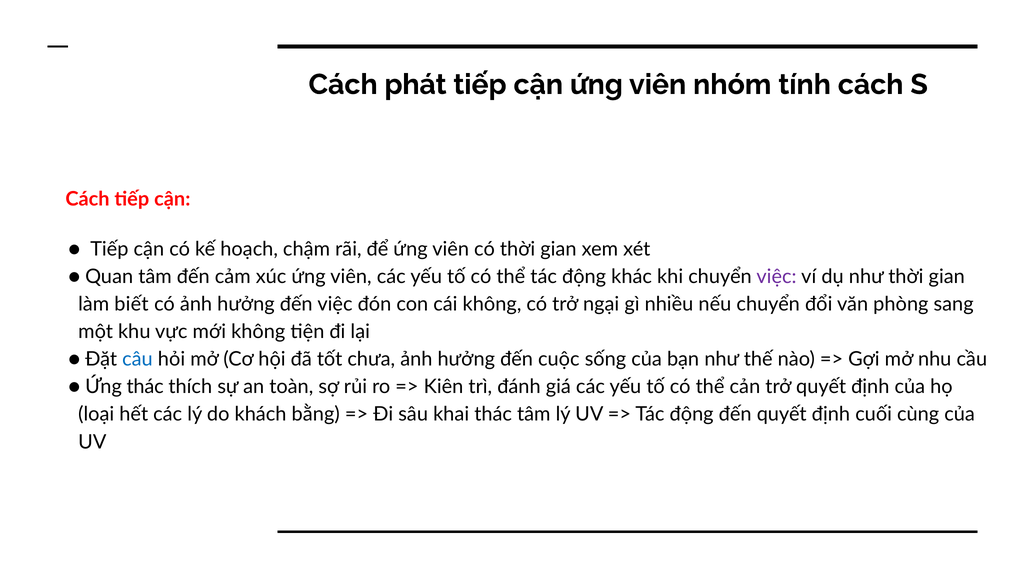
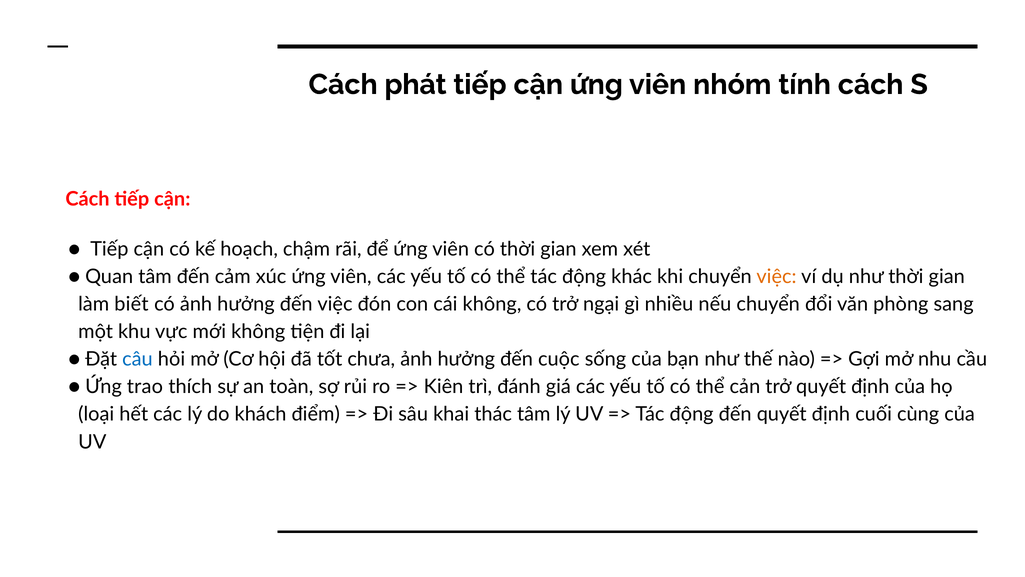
việc colour: purple -> orange (777, 277)
Ứng thác: thác -> trao (145, 387)
bằng: bằng -> điểm (316, 414)
